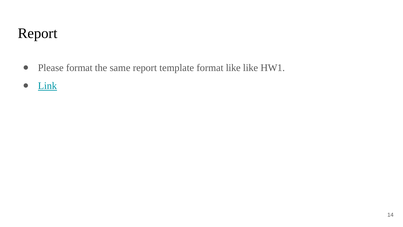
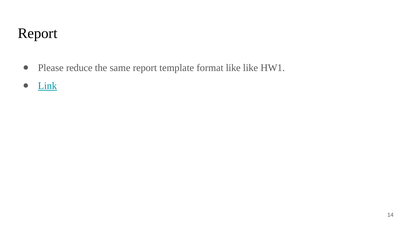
Please format: format -> reduce (79, 68)
